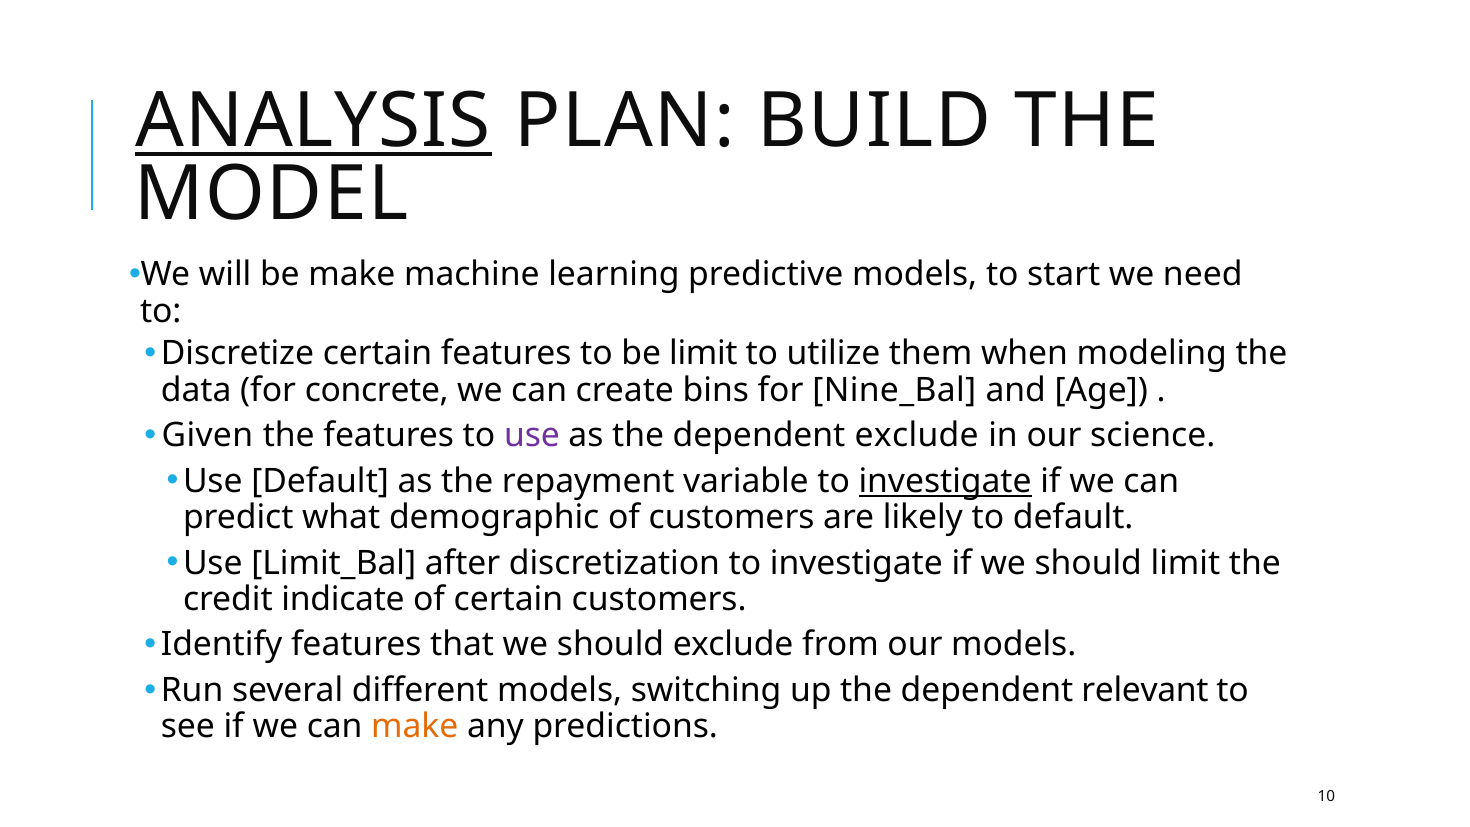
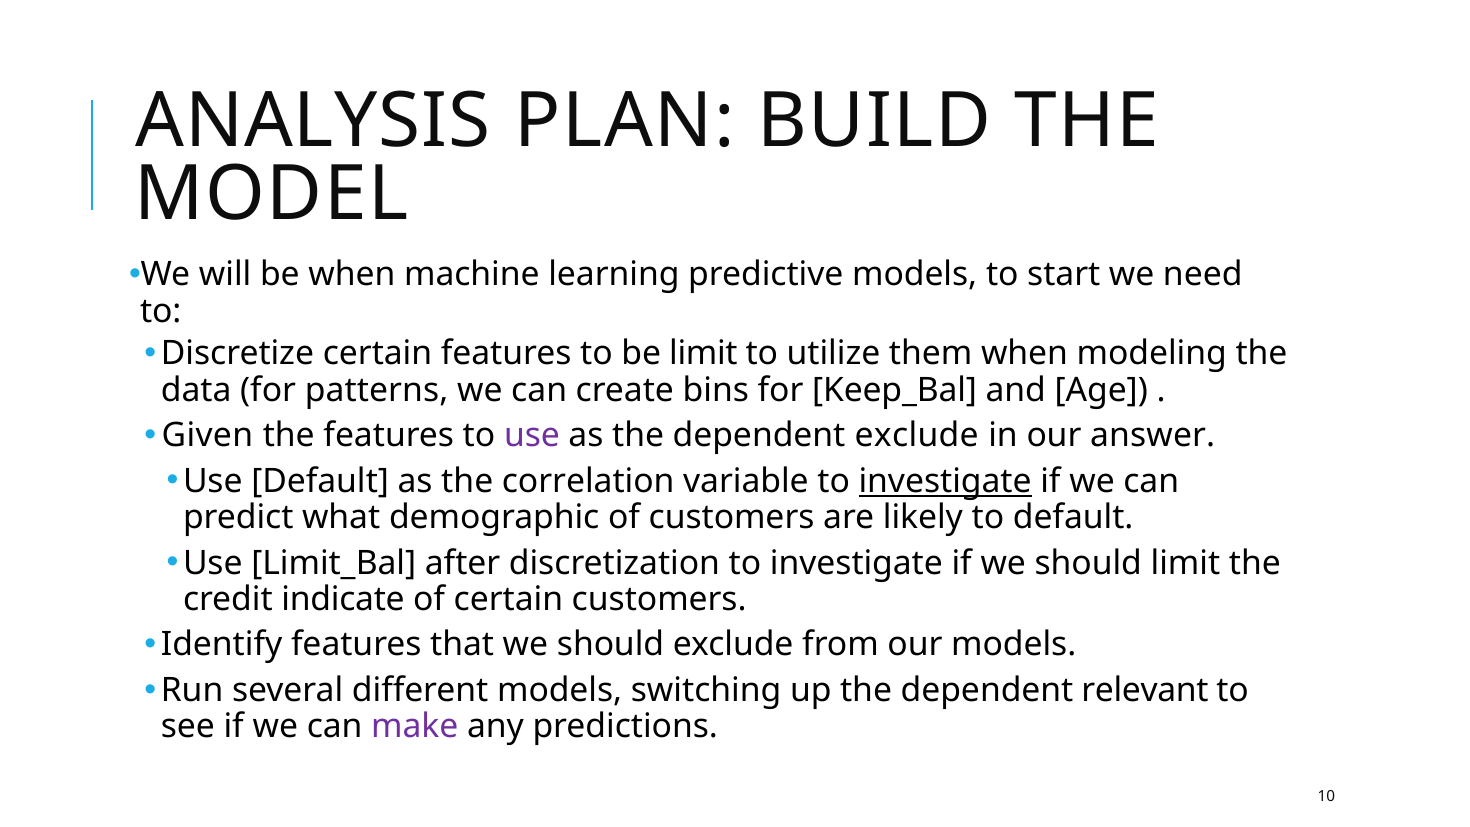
ANALYSIS underline: present -> none (313, 121)
be make: make -> when (352, 275)
concrete: concrete -> patterns (377, 390)
Nine_Bal: Nine_Bal -> Keep_Bal (895, 390)
science: science -> answer (1153, 436)
repayment: repayment -> correlation (588, 481)
make colour: orange -> purple (415, 727)
